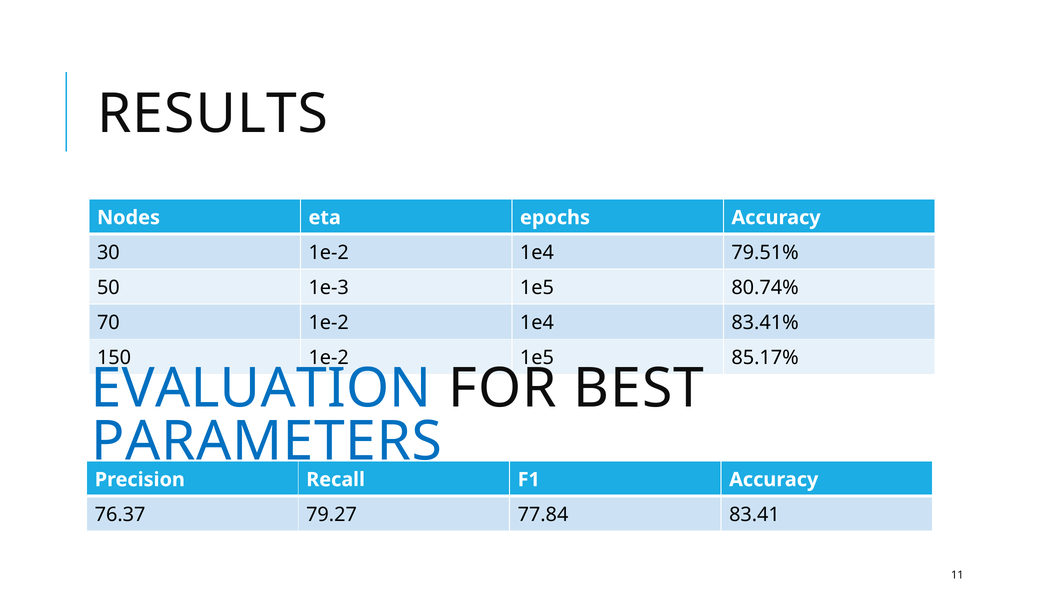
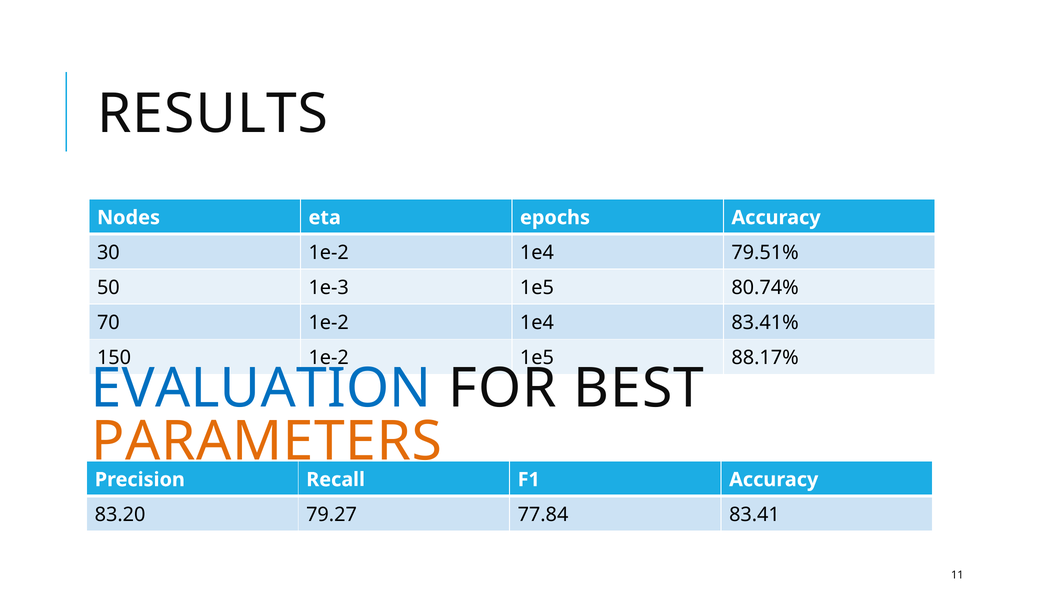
85.17%: 85.17% -> 88.17% (765, 358)
PARAMETERS colour: blue -> orange (267, 441)
76.37: 76.37 -> 83.20 (120, 515)
